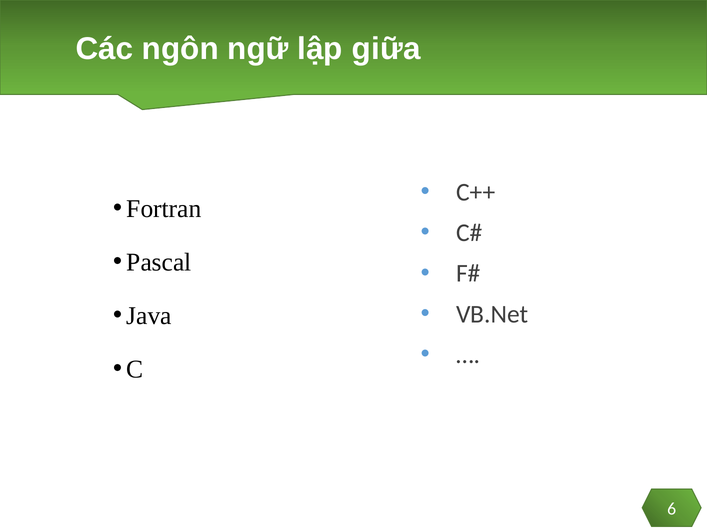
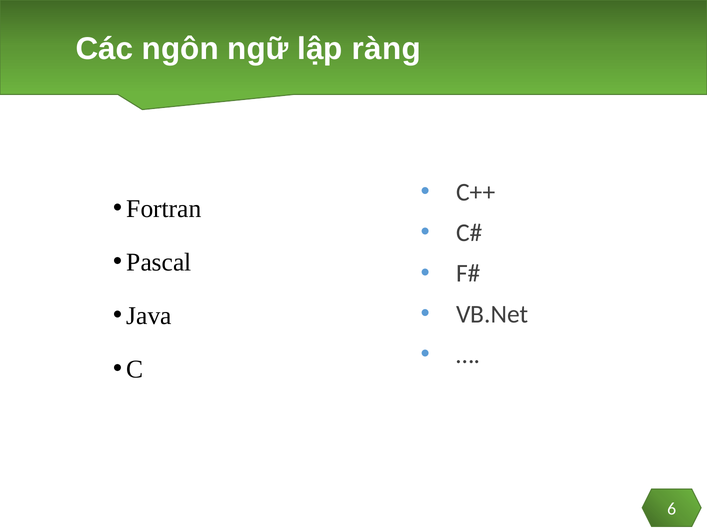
giữa: giữa -> ràng (386, 49)
